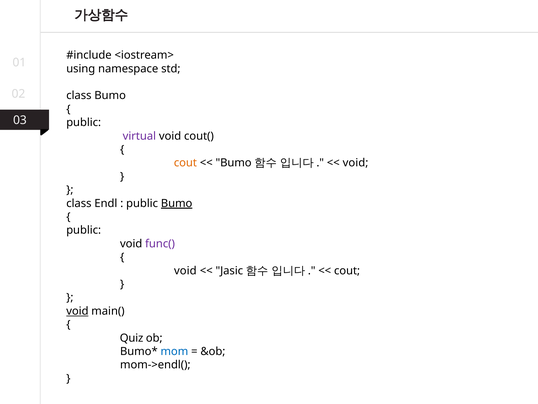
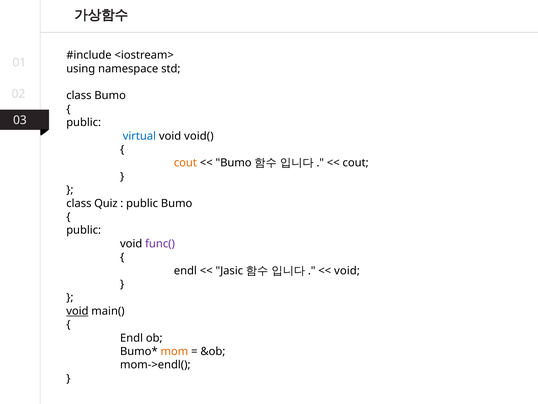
virtual colour: purple -> blue (139, 136)
cout(: cout( -> void( (199, 136)
void: void -> cout (356, 163)
Endl: Endl -> Quiz (106, 203)
Bumo underline: present -> none (177, 203)
void: void -> endl (185, 270)
cout: cout -> void (347, 270)
Quiz: Quiz -> Endl (132, 338)
mom colour: blue -> orange (174, 351)
